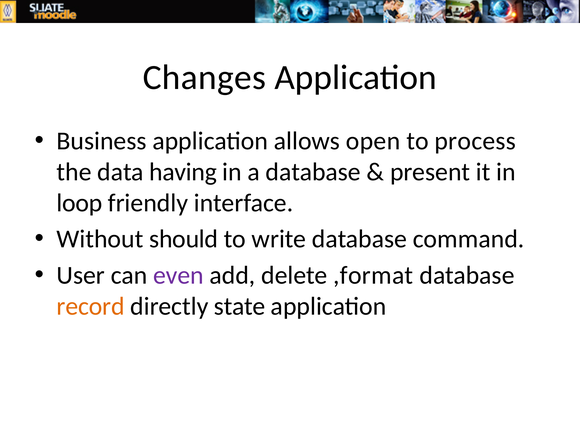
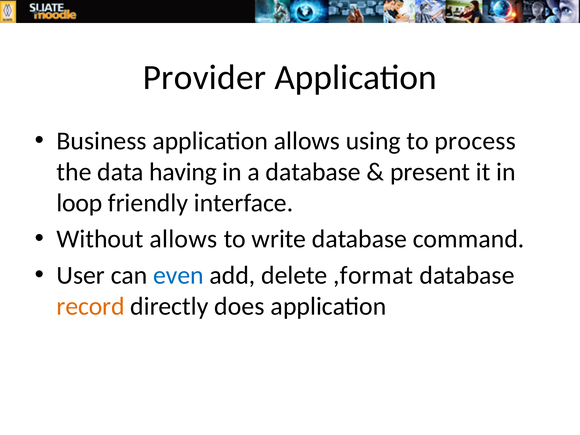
Changes: Changes -> Provider (204, 77)
open: open -> using (373, 141)
Without should: should -> allows (183, 239)
even colour: purple -> blue (178, 275)
state: state -> does (239, 306)
